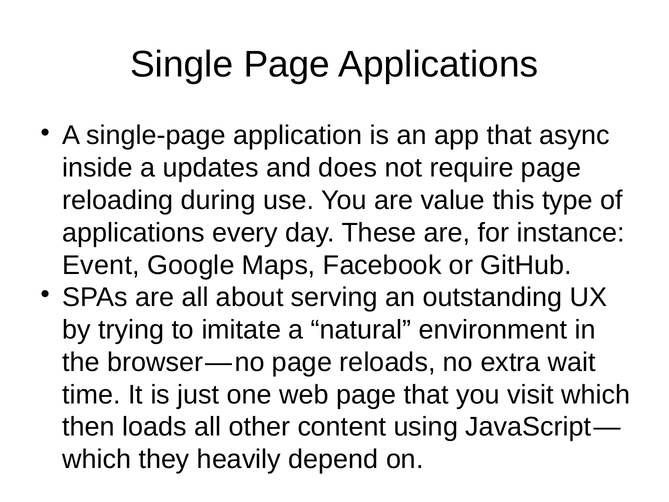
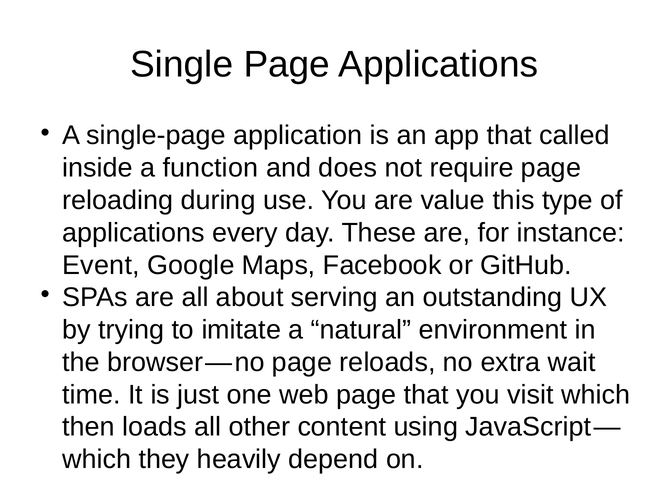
async: async -> called (574, 135)
updates: updates -> function (210, 168)
